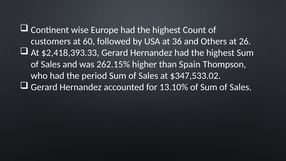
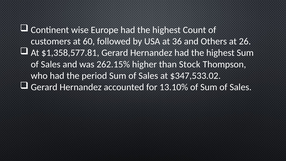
$2,418,393.33: $2,418,393.33 -> $1,358,577.81 (70, 53)
Spain: Spain -> Stock (190, 64)
